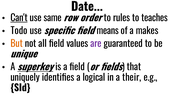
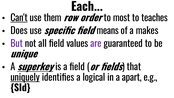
Date: Date -> Each (87, 7)
rules: rules -> most (122, 18)
same: same -> them (53, 18)
Todo: Todo -> Does (19, 31)
But colour: orange -> purple (17, 44)
uniquely underline: none -> present (25, 77)
their: their -> apart (132, 77)
